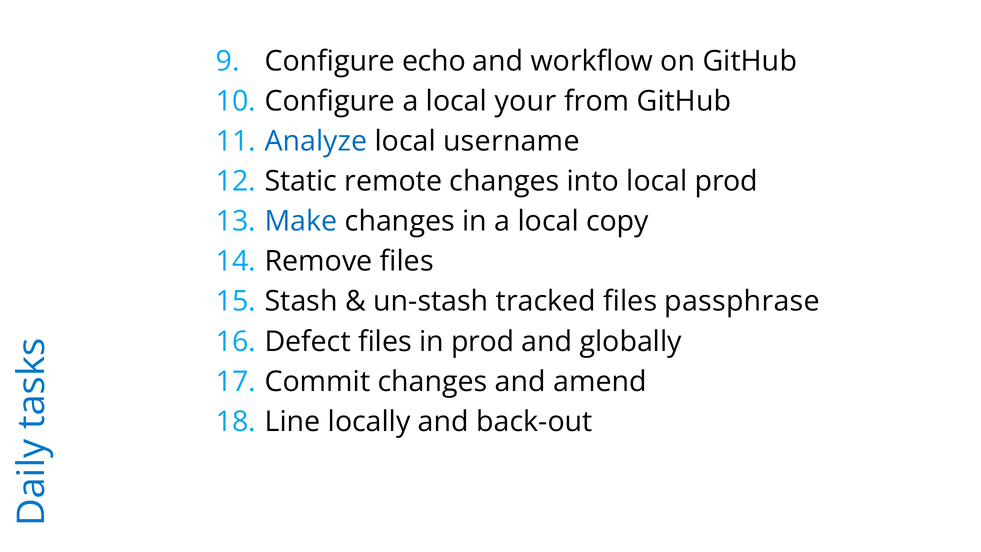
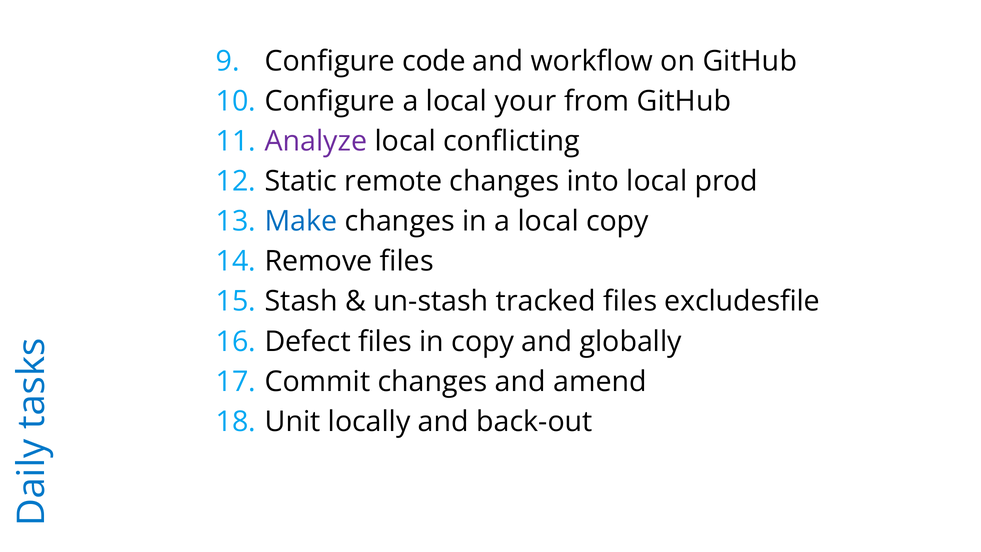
echo: echo -> code (434, 61)
Analyze colour: blue -> purple (316, 141)
username: username -> conflicting (512, 141)
passphrase: passphrase -> excludesfile (742, 301)
in prod: prod -> copy (483, 341)
Line: Line -> Unit (293, 422)
